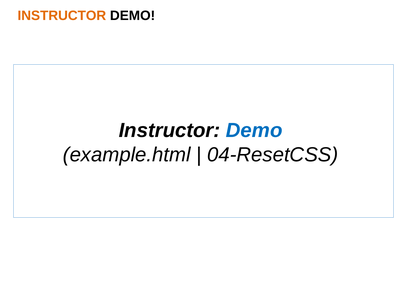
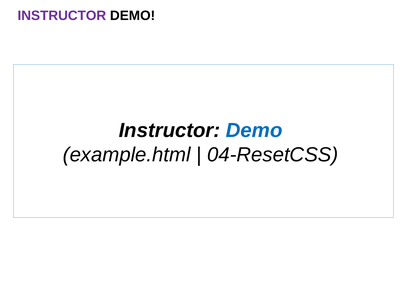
INSTRUCTOR colour: orange -> purple (62, 15)
